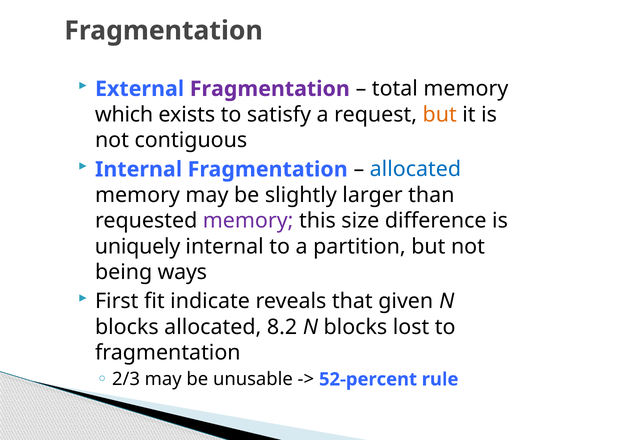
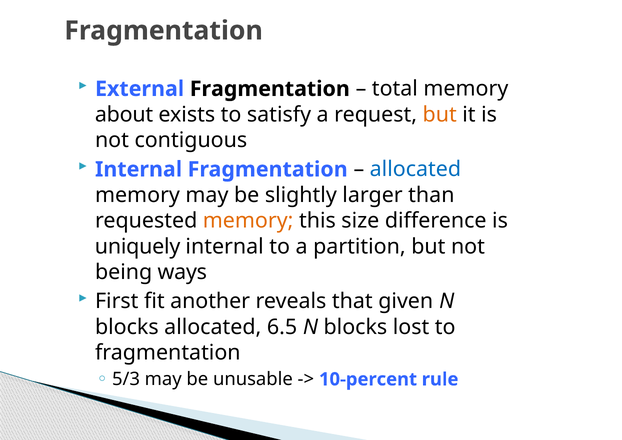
Fragmentation colour: purple -> black (270, 89)
which: which -> about (124, 115)
memory colour: purple -> orange (248, 221)
indicate: indicate -> another (210, 301)
8.2: 8.2 -> 6.5 (282, 327)
2/3: 2/3 -> 5/3 (126, 379)
52-percent: 52-percent -> 10-percent (368, 379)
